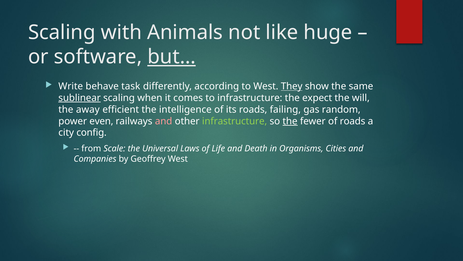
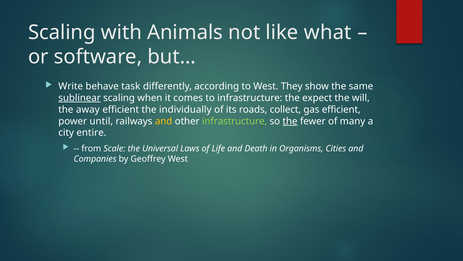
huge: huge -> what (328, 33)
but… underline: present -> none (172, 57)
They underline: present -> none (292, 86)
intelligence: intelligence -> individually (185, 109)
failing: failing -> collect (285, 109)
gas random: random -> efficient (341, 109)
even: even -> until (101, 121)
and colour: pink -> yellow (164, 121)
of roads: roads -> many (353, 121)
config: config -> entire (91, 132)
